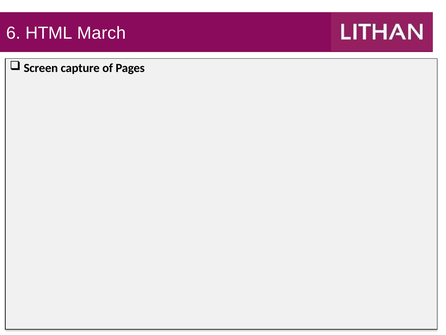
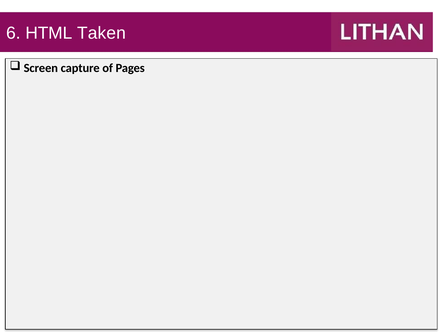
March: March -> Taken (101, 33)
